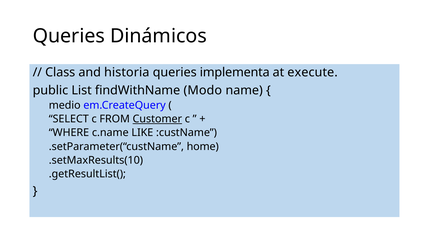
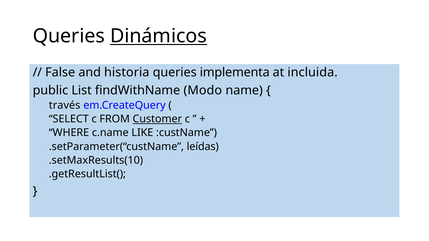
Dinámicos underline: none -> present (158, 36)
Class: Class -> False (60, 73)
execute: execute -> incluida (313, 73)
medio: medio -> través (65, 105)
home: home -> leídas (203, 147)
